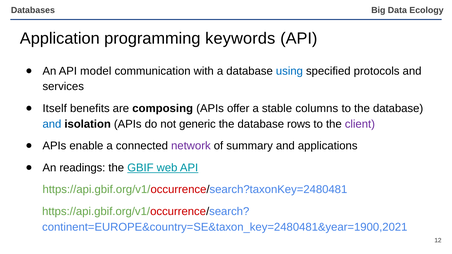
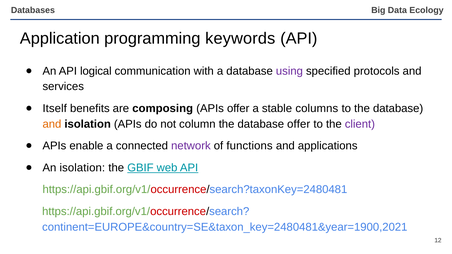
model: model -> logical (96, 71)
using colour: blue -> purple (289, 71)
and colour: blue -> orange (52, 124)
generic: generic -> column (197, 124)
database rows: rows -> offer (299, 124)
summary: summary -> functions (250, 146)
An readings: readings -> isolation (82, 168)
